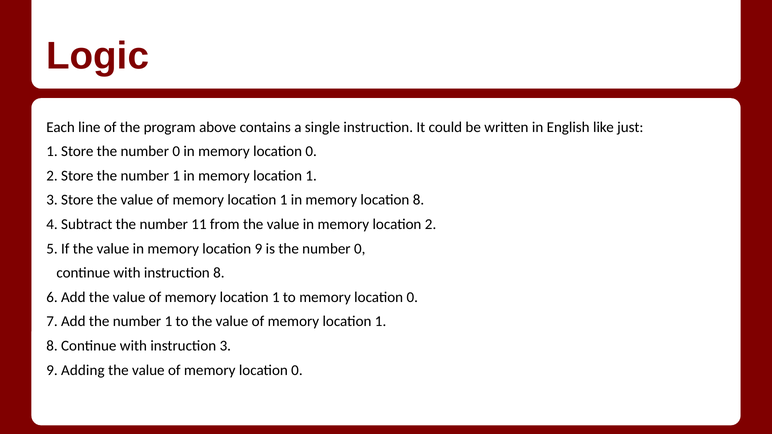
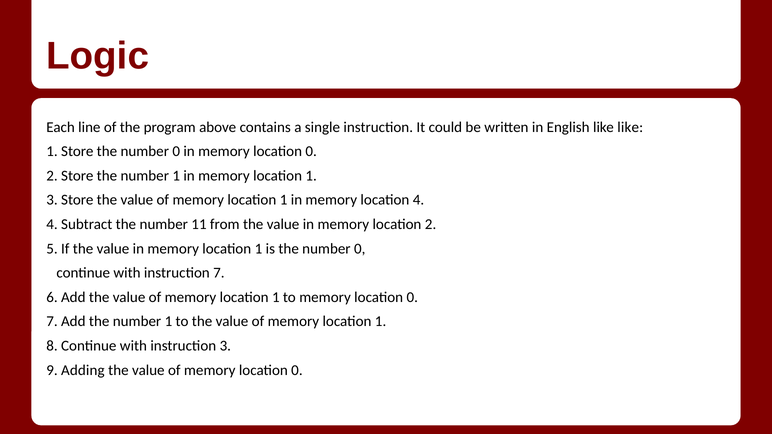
like just: just -> like (630, 127)
location 8: 8 -> 4 (418, 200)
9: 9 -> 1 (258, 249)
instruction 8: 8 -> 7 (219, 273)
